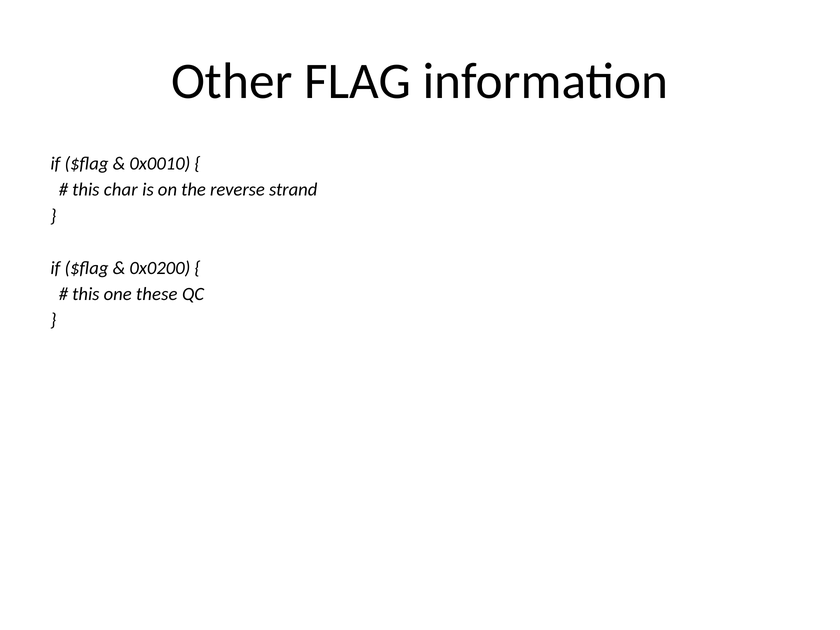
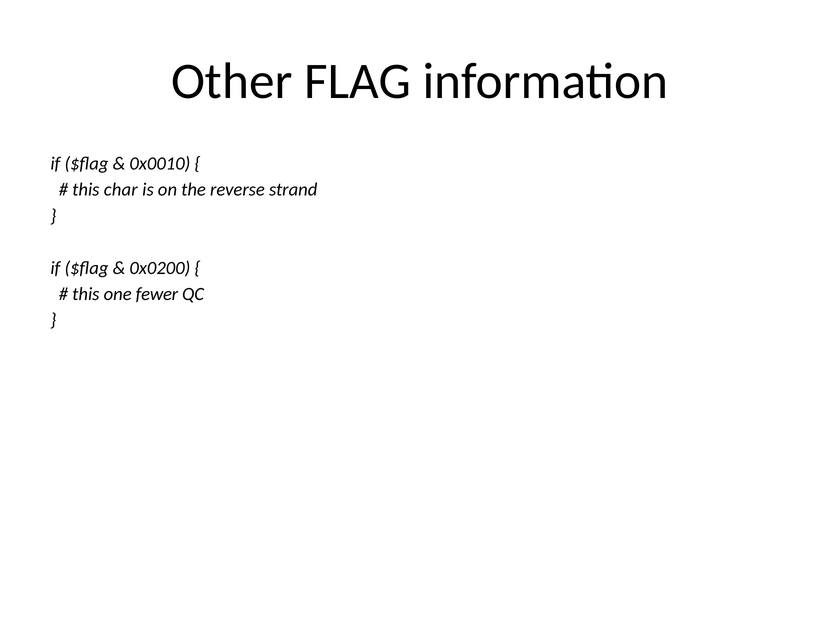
these: these -> fewer (157, 294)
